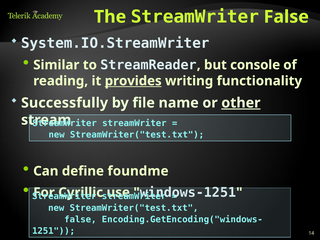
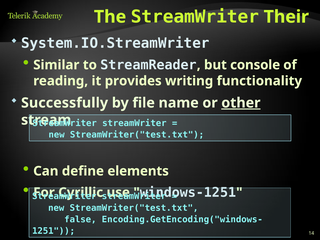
StreamWriter False: False -> Their (286, 17)
provides underline: present -> none (133, 81)
foundme: foundme -> elements (138, 171)
